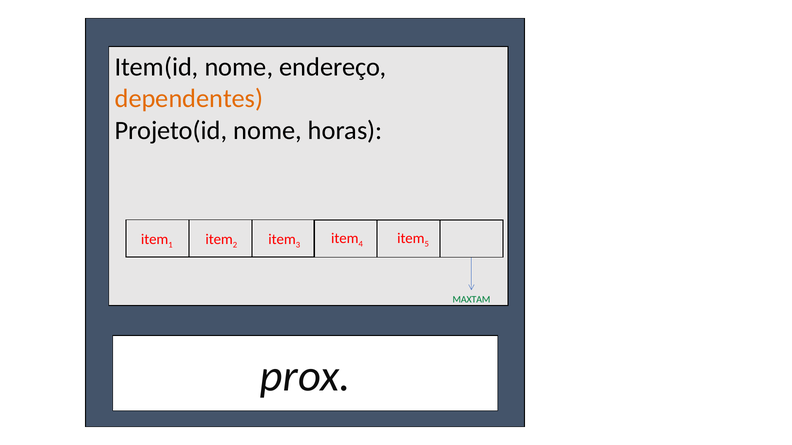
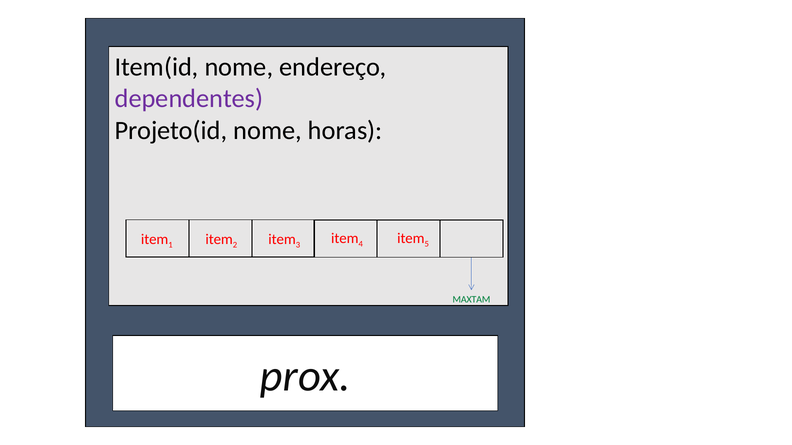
dependentes colour: orange -> purple (189, 99)
